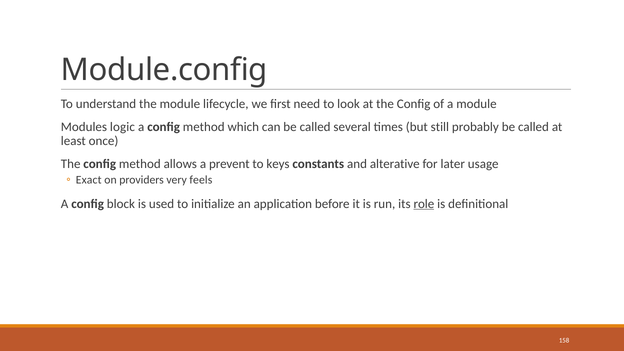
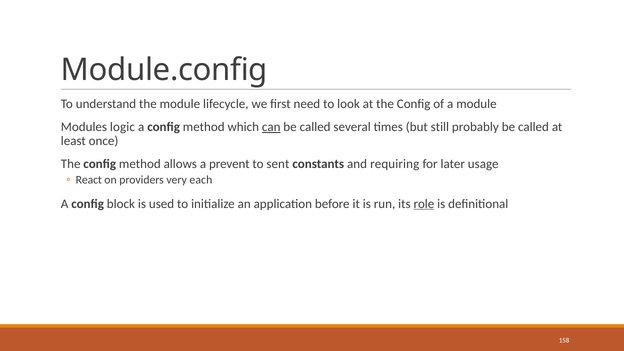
can underline: none -> present (271, 127)
keys: keys -> sent (278, 164)
alterative: alterative -> requiring (395, 164)
Exact: Exact -> React (89, 180)
feels: feels -> each (201, 180)
